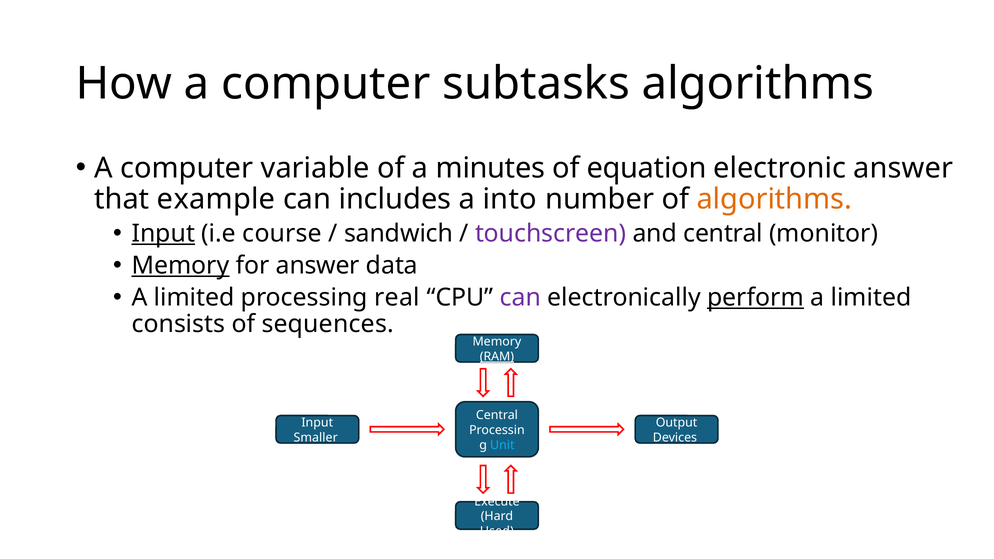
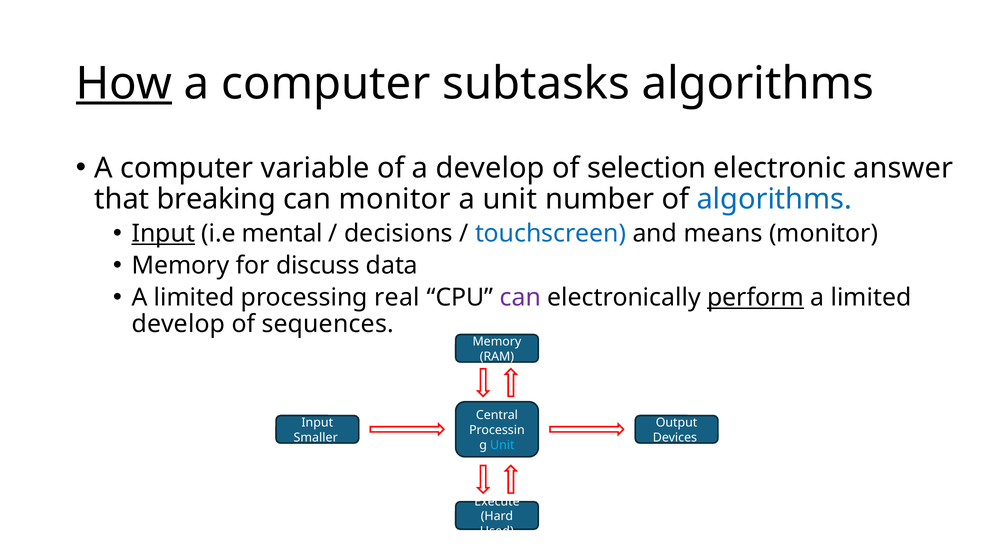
How underline: none -> present (124, 83)
a minutes: minutes -> develop (490, 168)
equation: equation -> selection (647, 168)
example: example -> breaking (216, 199)
can includes: includes -> monitor (395, 199)
a into: into -> unit (510, 199)
algorithms colour: orange -> blue (774, 199)
course: course -> mental (282, 234)
sandwich: sandwich -> decisions (398, 234)
touchscreen colour: purple -> blue (551, 234)
and central: central -> means (723, 234)
Memory underline: present -> none (181, 266)
for answer: answer -> discuss (318, 266)
consists: consists -> develop (178, 324)
RAM underline: present -> none (497, 357)
